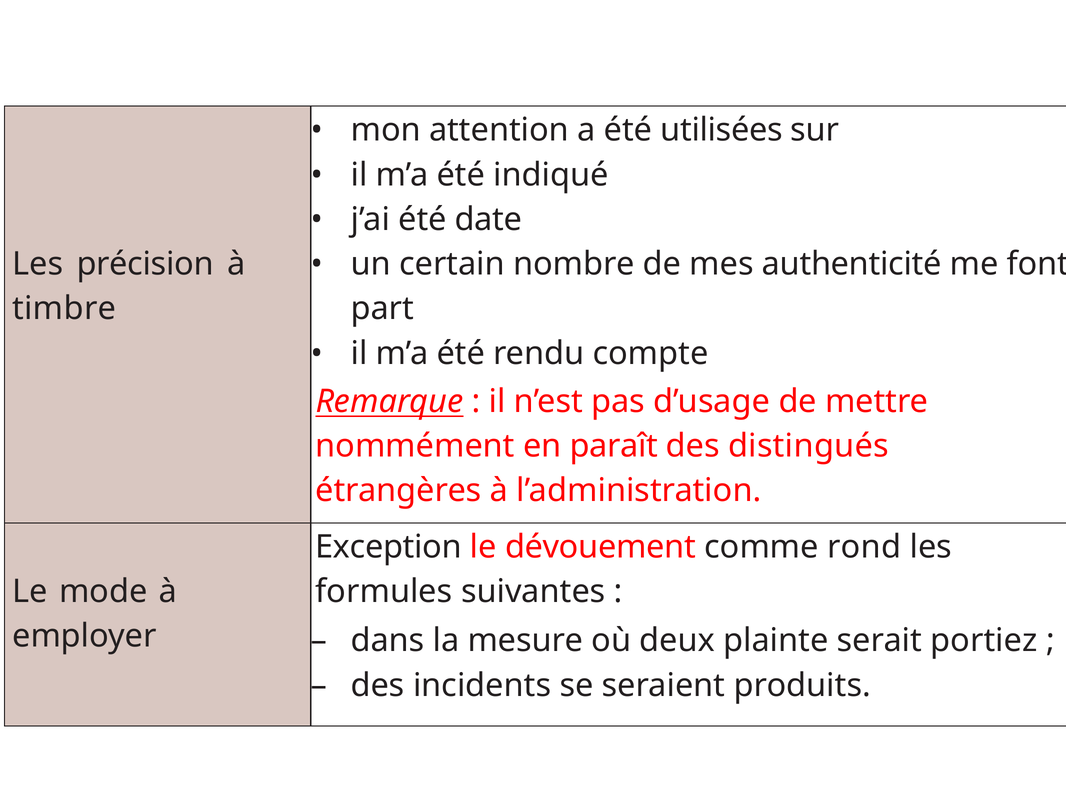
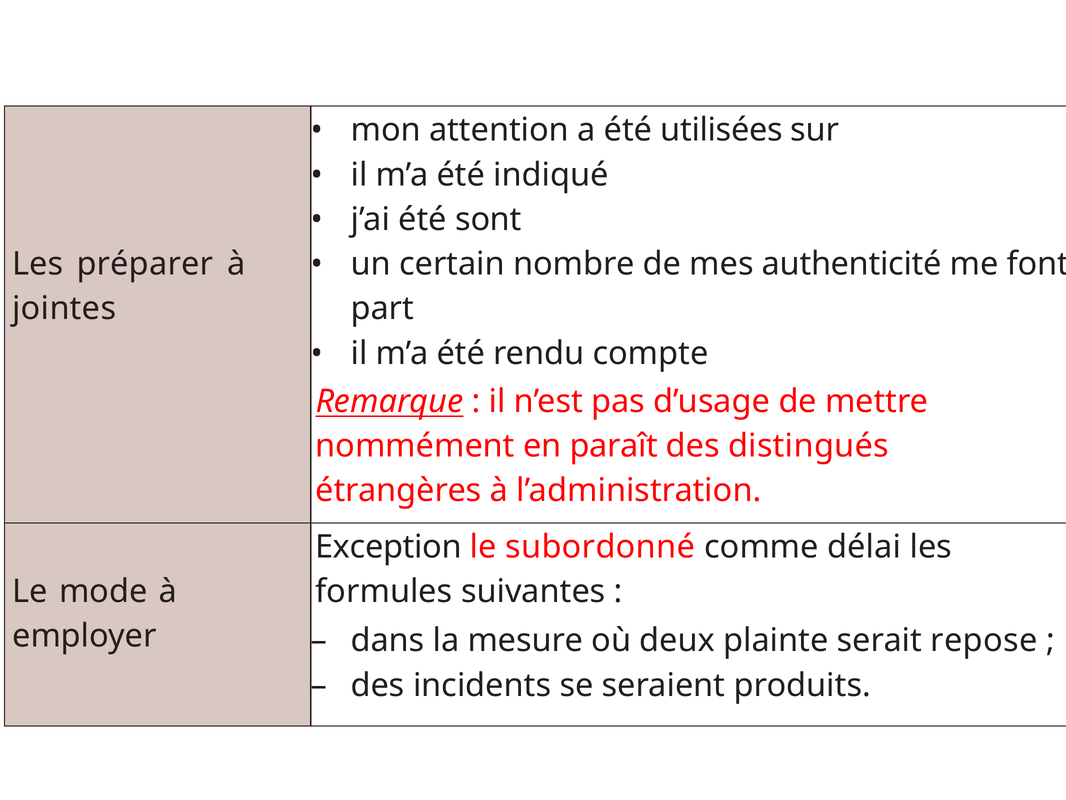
date: date -> sont (488, 219)
précision: précision -> préparer (145, 264)
timbre: timbre -> jointes (64, 308)
dévouement: dévouement -> subordonné (600, 547)
rond: rond -> délai (864, 547)
portiez: portiez -> repose (984, 640)
